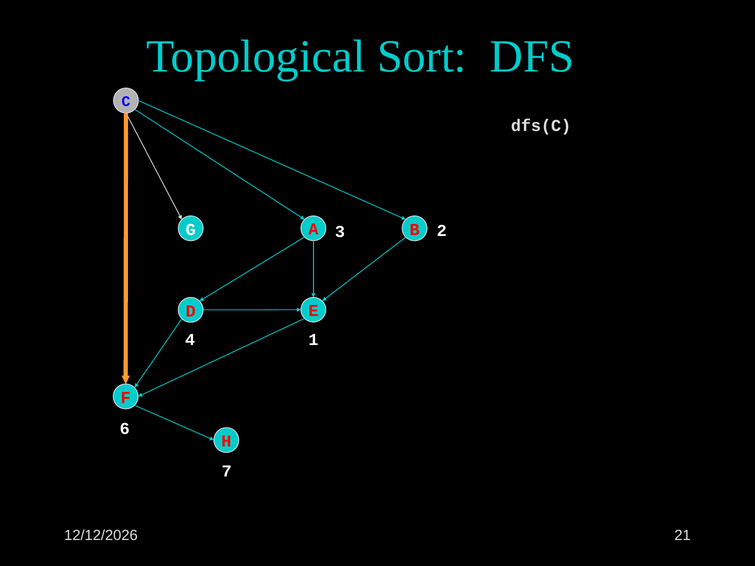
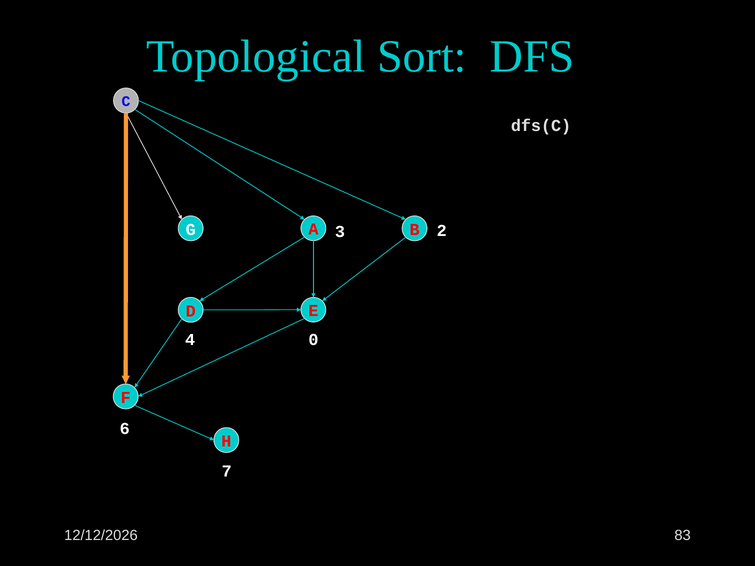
1: 1 -> 0 (313, 340)
21: 21 -> 83 (683, 536)
